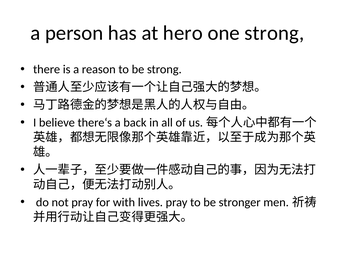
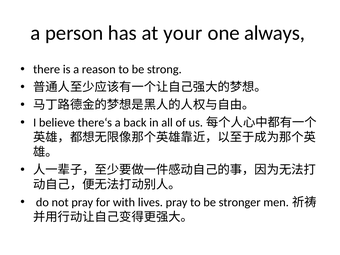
hero: hero -> your (183, 33)
one strong: strong -> always (274, 33)
